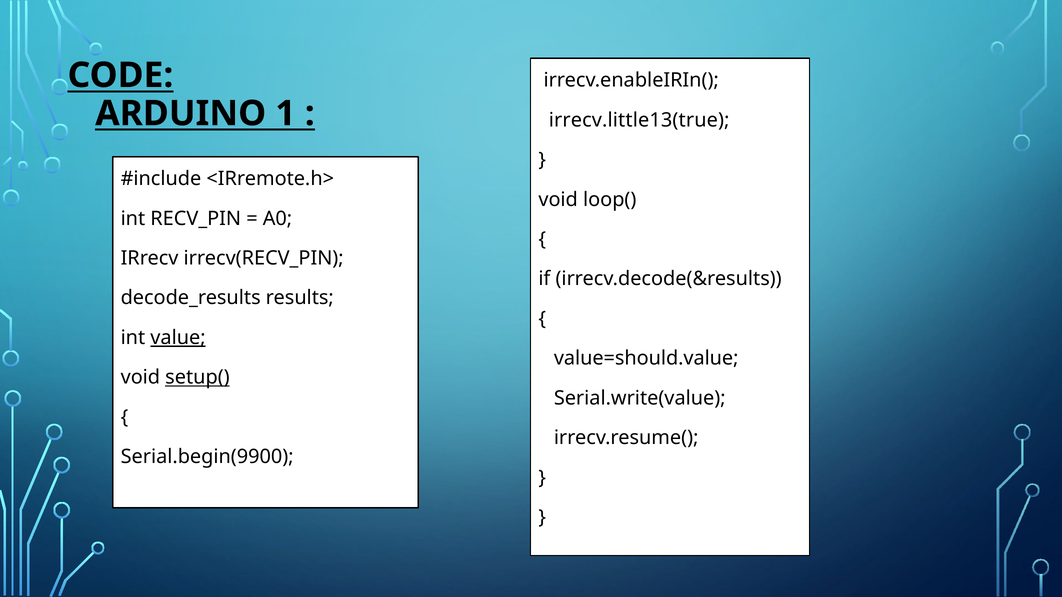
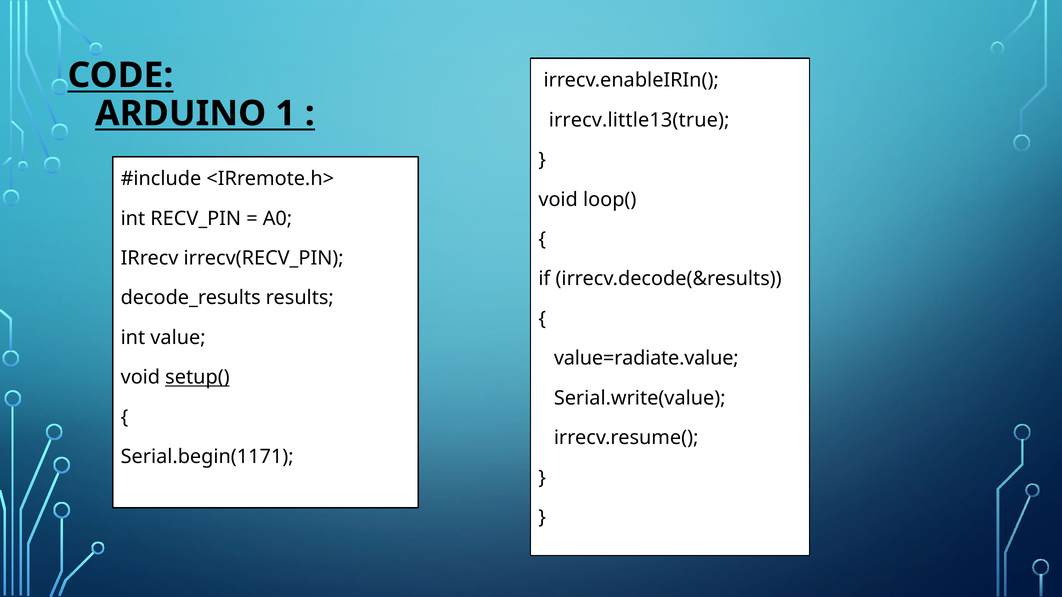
value underline: present -> none (178, 338)
value=should.value: value=should.value -> value=radiate.value (646, 359)
Serial.begin(9900: Serial.begin(9900 -> Serial.begin(1171 (207, 457)
